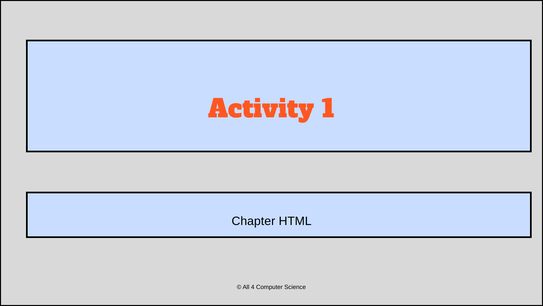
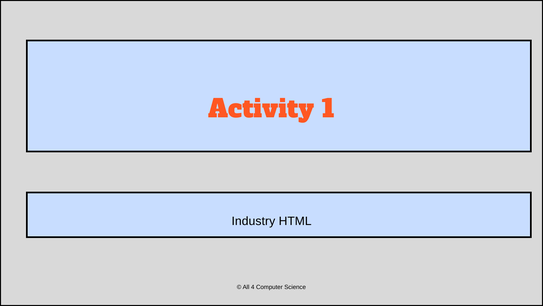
Chapter: Chapter -> Industry (253, 221)
